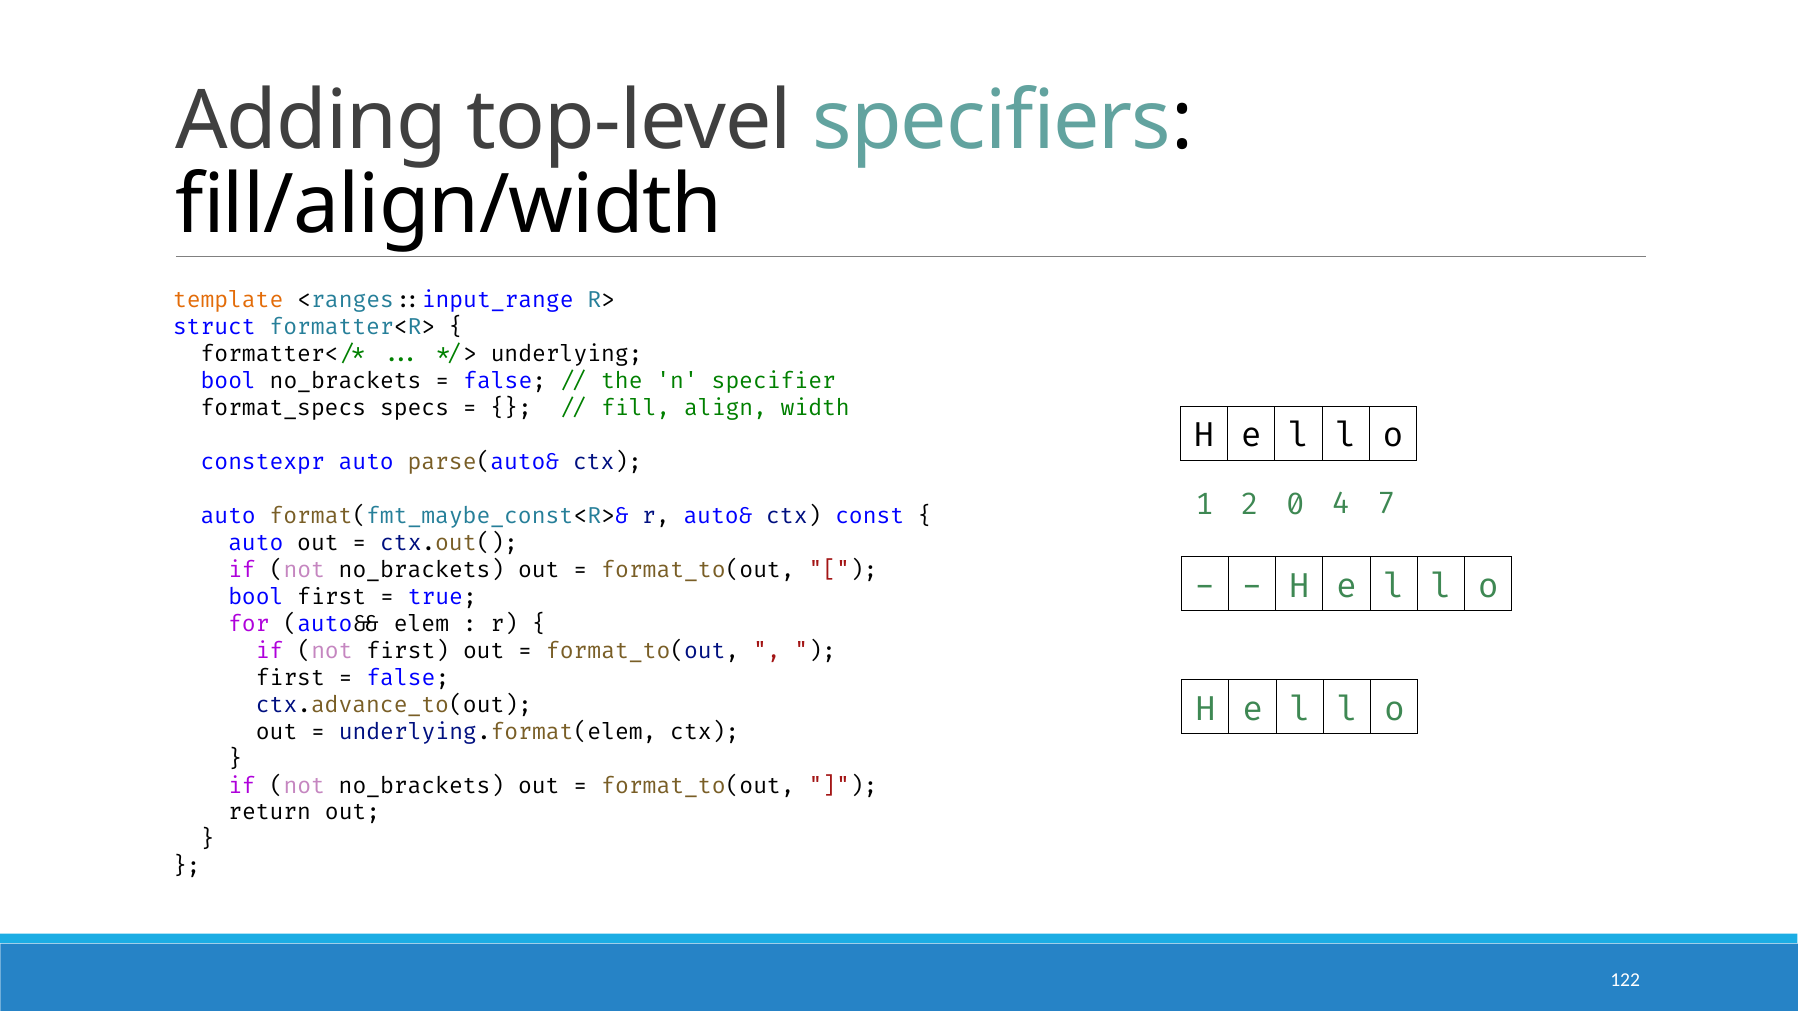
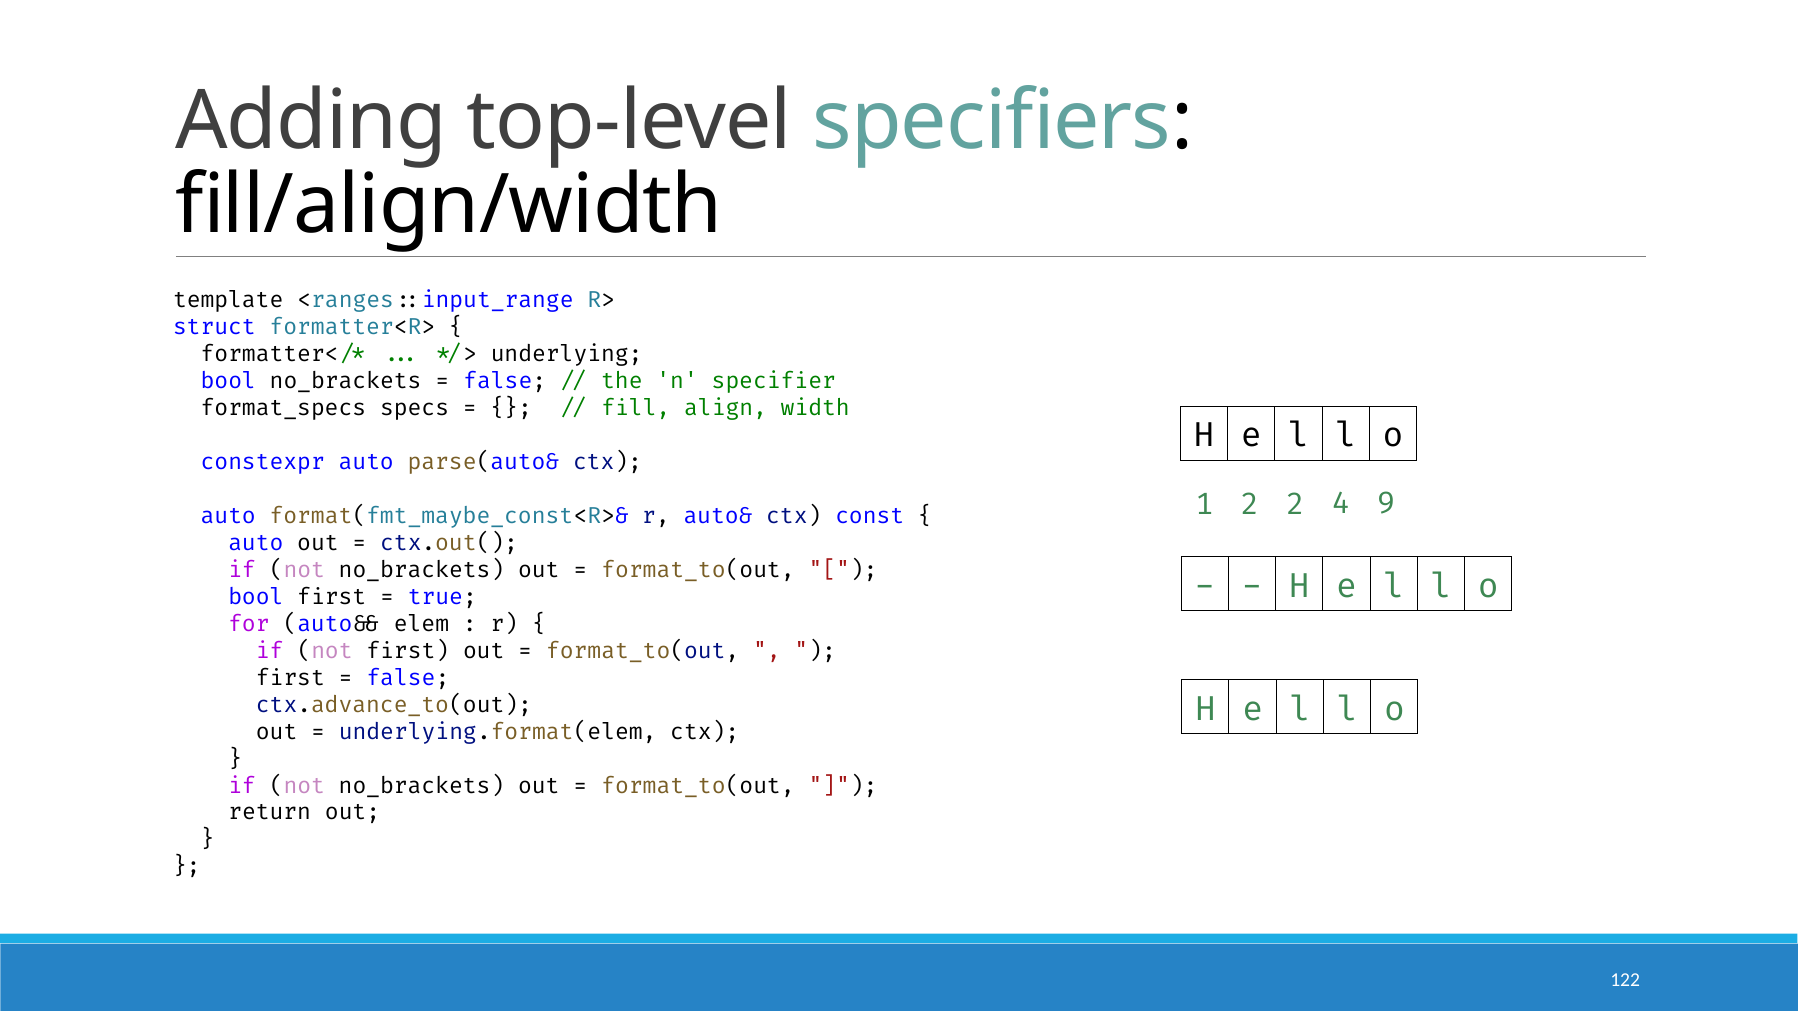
template colour: orange -> black (228, 300)
2 0: 0 -> 2 (1295, 504)
7: 7 -> 9 (1386, 504)
